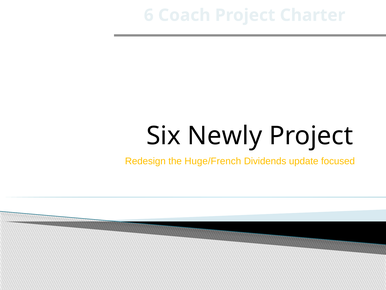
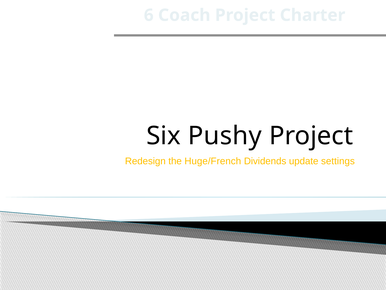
Newly: Newly -> Pushy (225, 136)
focused: focused -> settings (338, 161)
